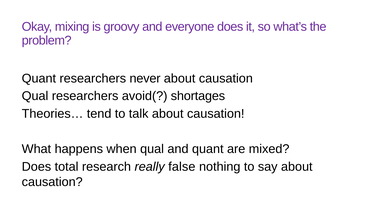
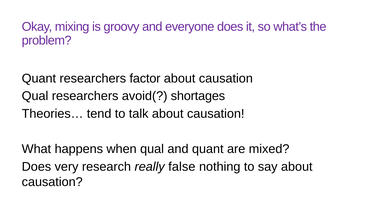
never: never -> factor (145, 78)
total: total -> very (67, 166)
